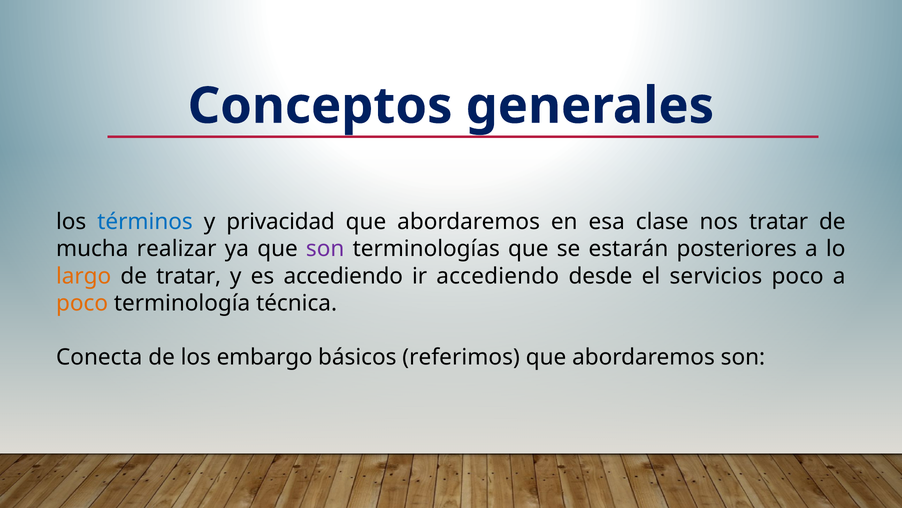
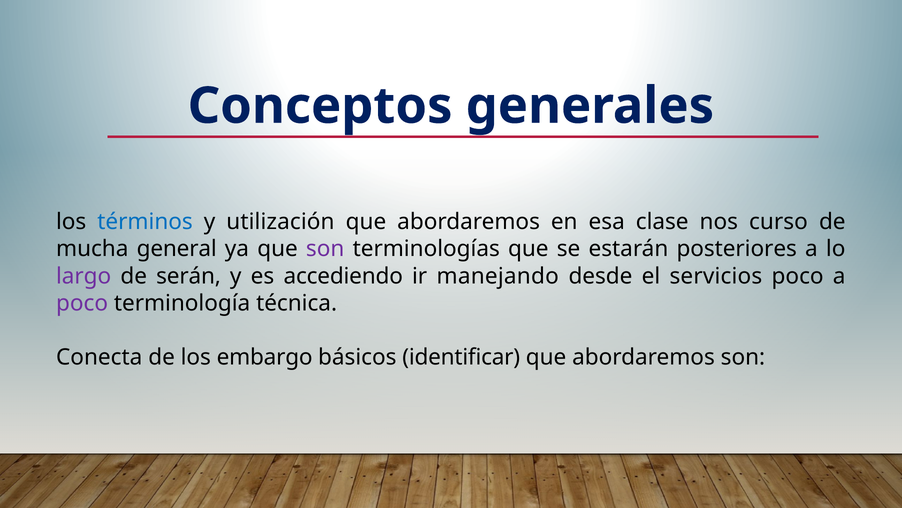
privacidad: privacidad -> utilización (280, 222)
nos tratar: tratar -> curso (778, 222)
realizar: realizar -> general (177, 249)
largo colour: orange -> purple (84, 276)
de tratar: tratar -> serán (189, 276)
ir accediendo: accediendo -> manejando (498, 276)
poco colour: orange -> purple (82, 303)
referimos: referimos -> identificar (461, 357)
